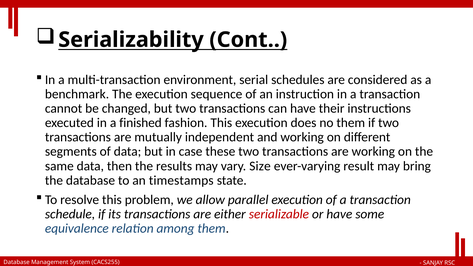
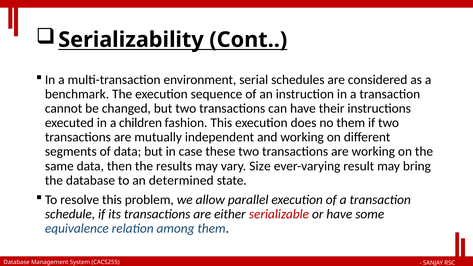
finished: finished -> children (141, 123)
timestamps: timestamps -> determined (181, 180)
